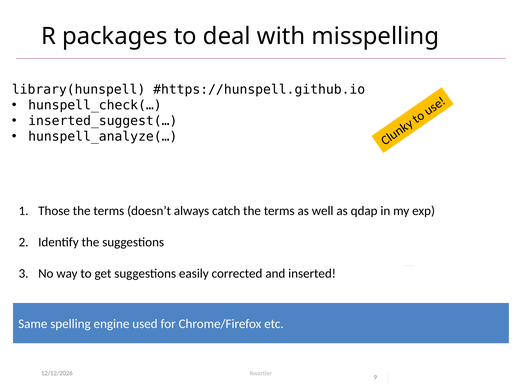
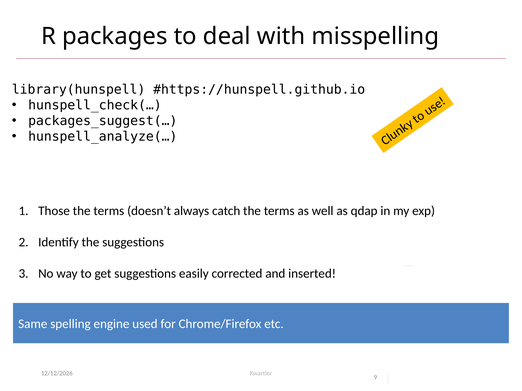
inserted_suggest(…: inserted_suggest(… -> packages_suggest(… (103, 121)
